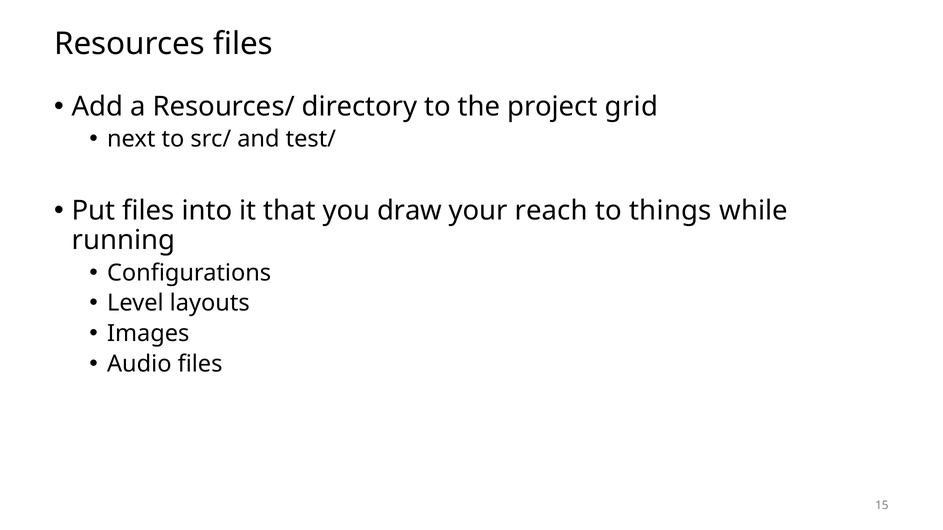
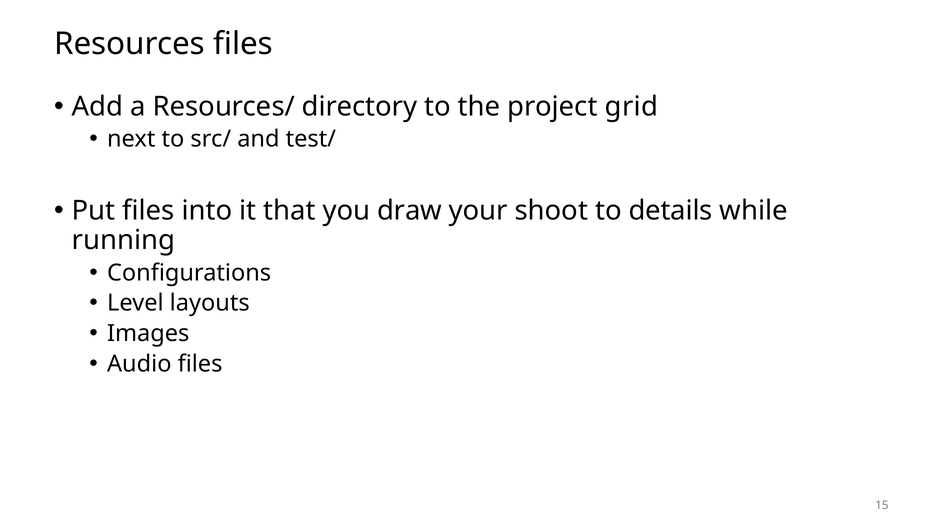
reach: reach -> shoot (551, 211)
things: things -> details (671, 211)
